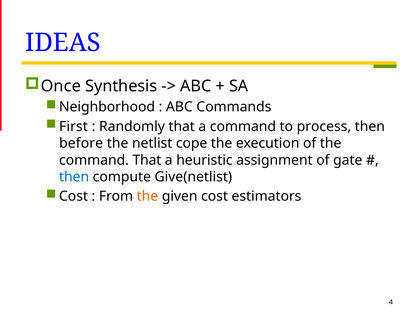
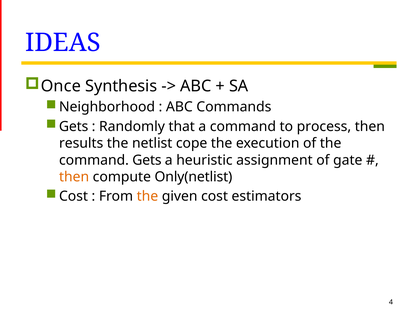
First: First -> Gets (74, 126)
before: before -> results (81, 143)
command That: That -> Gets (147, 160)
then colour: blue -> orange (74, 177)
Give(netlist: Give(netlist -> Only(netlist (193, 177)
